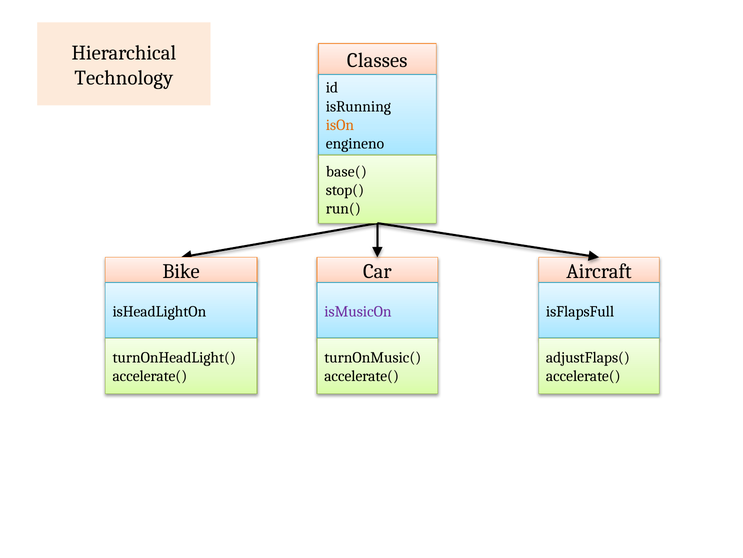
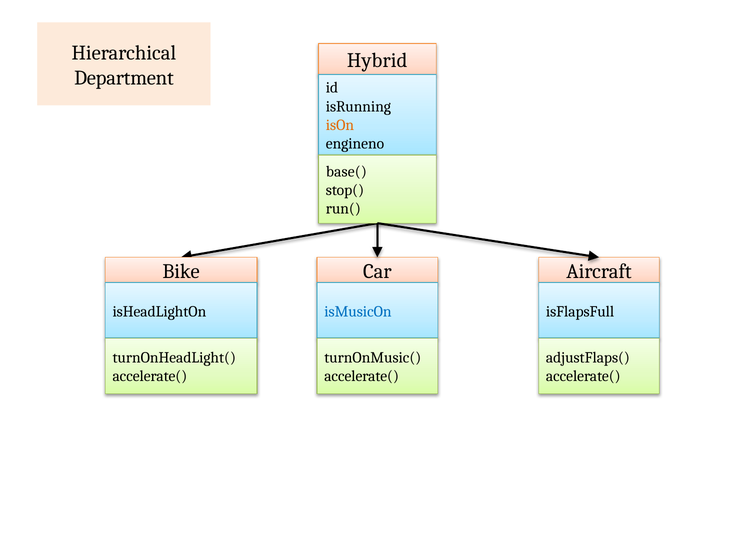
Classes: Classes -> Hybrid (377, 60)
Technology: Technology -> Department (124, 78)
isMusicOn colour: purple -> blue (358, 311)
